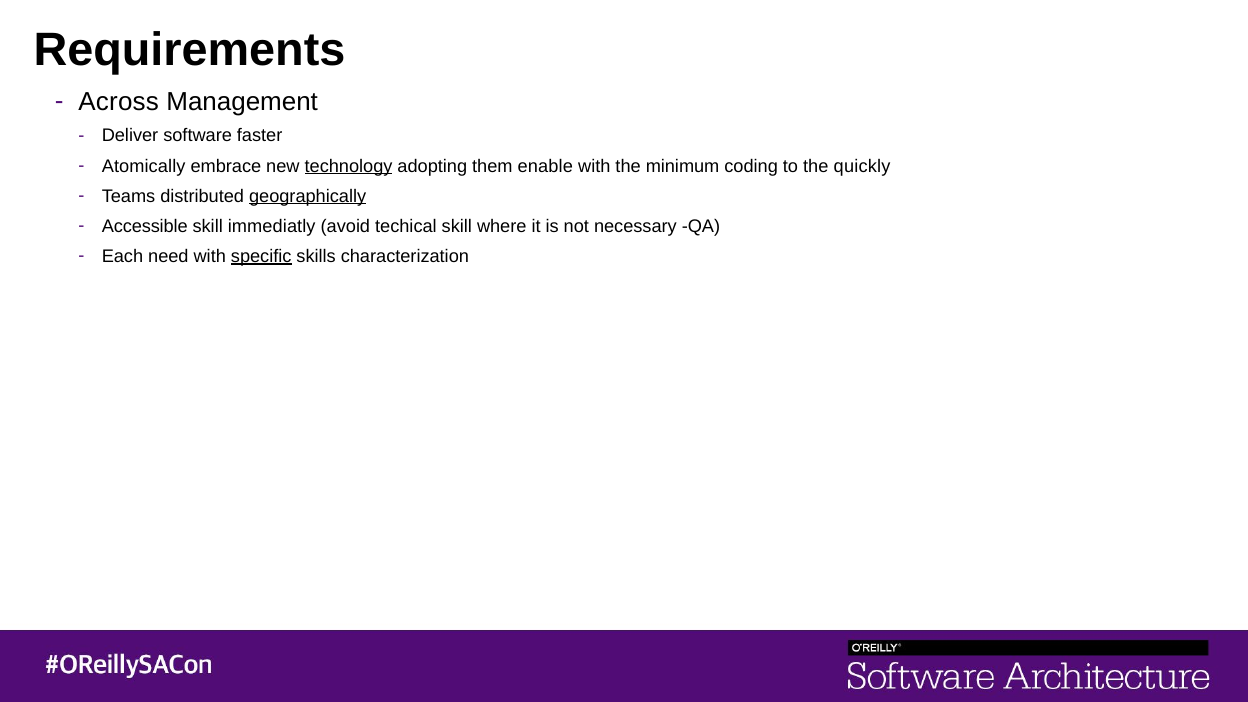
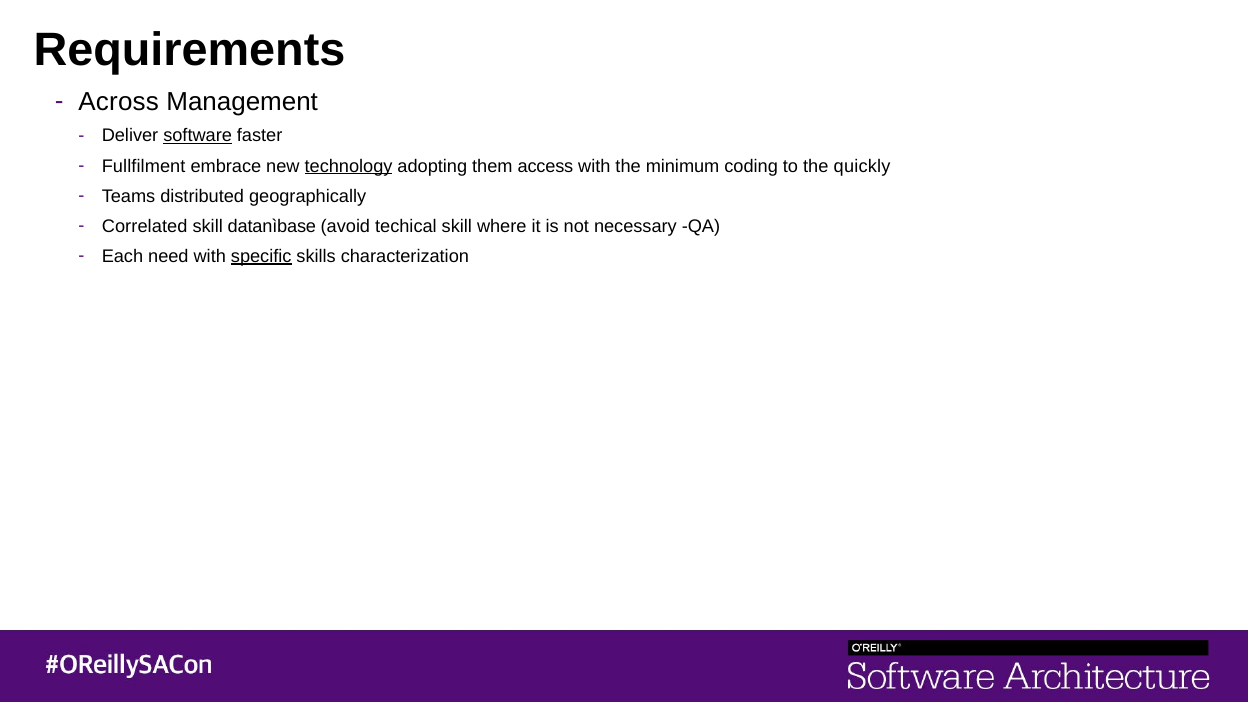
software underline: none -> present (198, 136)
Atomically: Atomically -> Fullfilment (144, 166)
enable: enable -> access (545, 166)
geographically underline: present -> none (308, 196)
Accessible: Accessible -> Correlated (145, 226)
immediatly: immediatly -> datanìbase (272, 226)
